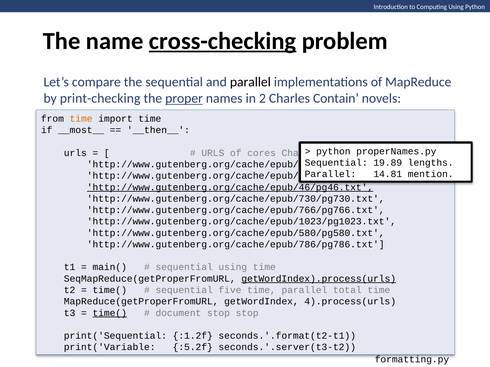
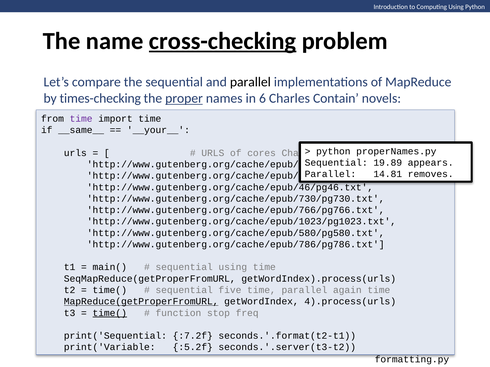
print-checking: print-checking -> times-checking (100, 99)
2: 2 -> 6 (262, 99)
time colour: orange -> purple (81, 119)
__most__: __most__ -> __same__ (81, 130)
__then__: __then__ -> __your__ (158, 130)
lengths: lengths -> appears (431, 163)
mention: mention -> removes (431, 174)
http://www.gutenberg.org/cache/epub/46/pg46.txt underline: present -> none (230, 187)
getWordIndex).process(urls underline: present -> none (319, 279)
total: total -> again (347, 290)
MapReduce(getProperFromURL underline: none -> present (141, 302)
document: document -> function (178, 313)
stop stop: stop -> freq (247, 313)
:1.2f: :1.2f -> :7.2f (193, 336)
